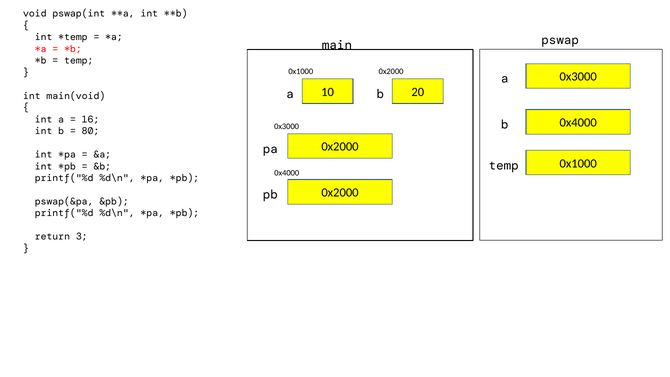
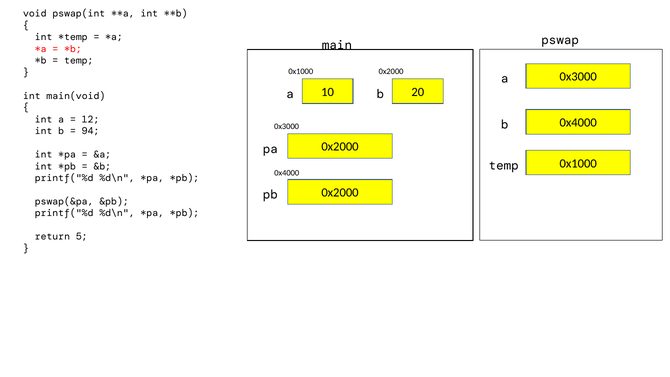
16: 16 -> 12 (91, 119)
80: 80 -> 94 (91, 131)
3: 3 -> 5 (82, 237)
